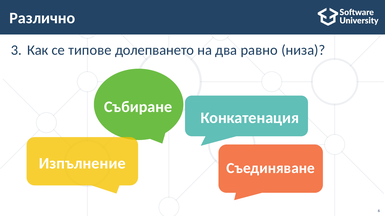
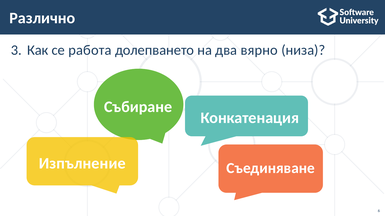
типове: типове -> работа (90, 50)
равно: равно -> вярно (259, 50)
